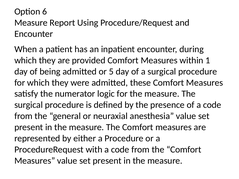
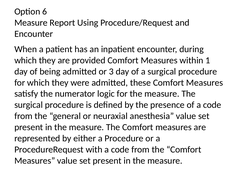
5: 5 -> 3 (111, 72)
